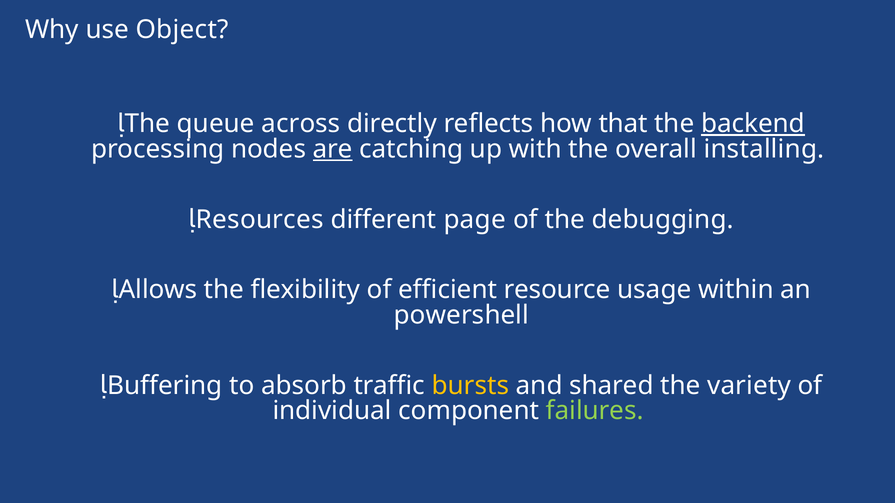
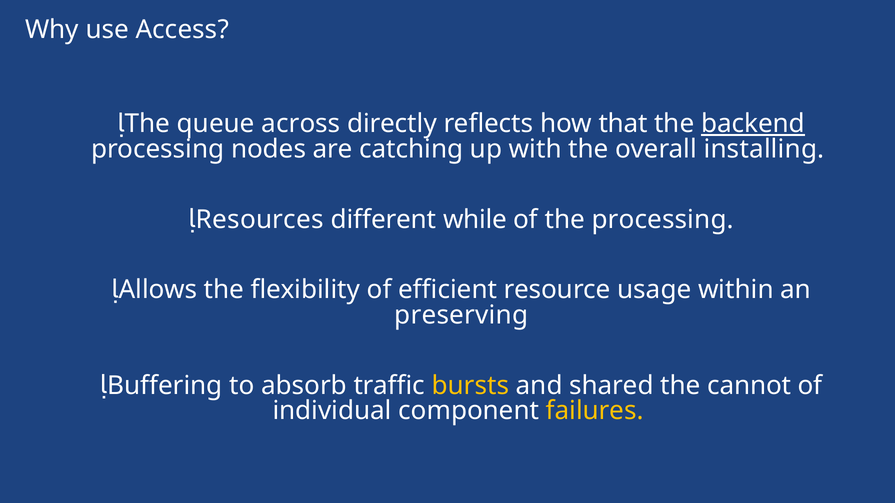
Object: Object -> Access (182, 30)
are underline: present -> none (333, 149)
page: page -> while (475, 220)
the debugging: debugging -> processing (663, 220)
powershell: powershell -> preserving (461, 315)
variety: variety -> cannot (749, 386)
failures colour: light green -> yellow (595, 411)
